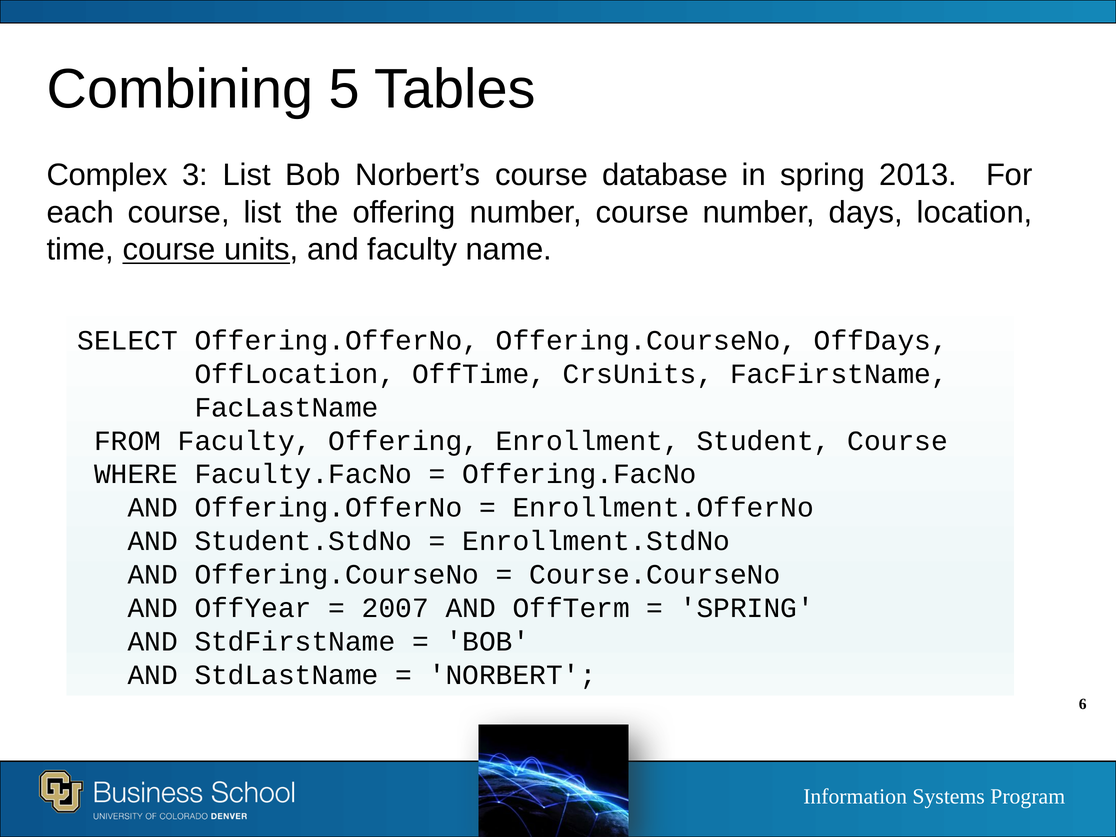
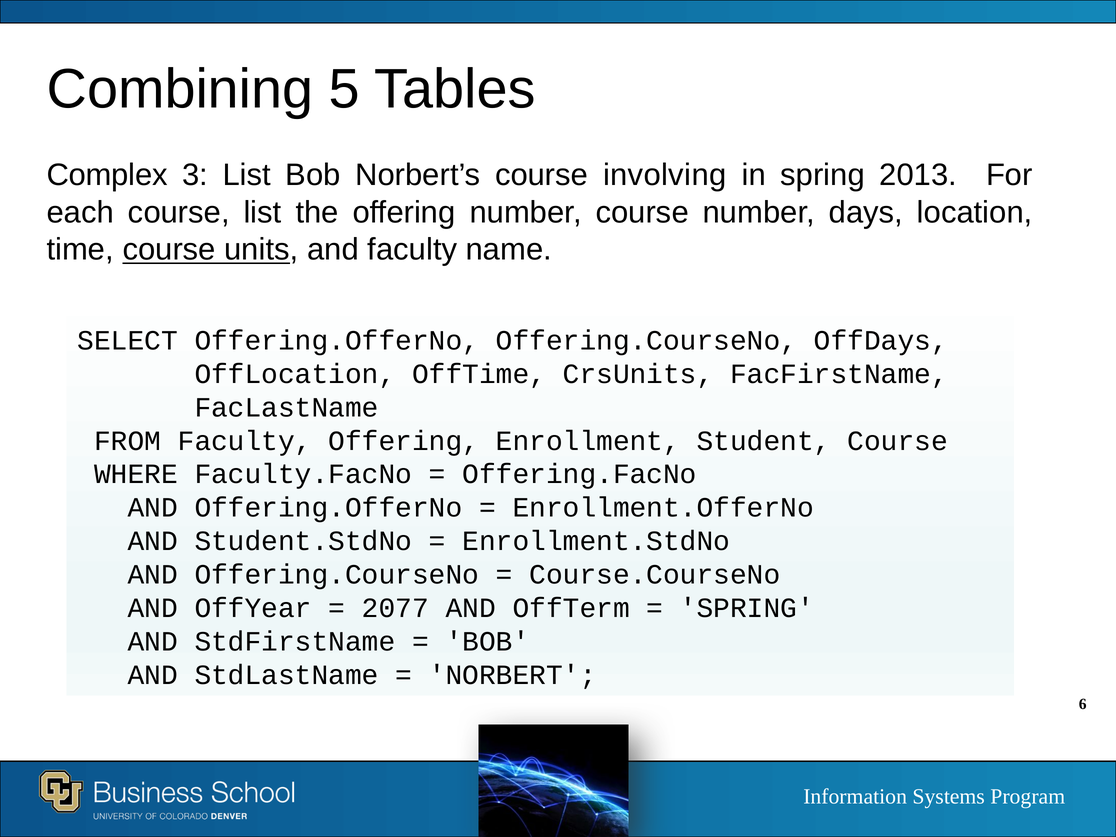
database: database -> involving (665, 175)
2007: 2007 -> 2077 (395, 608)
